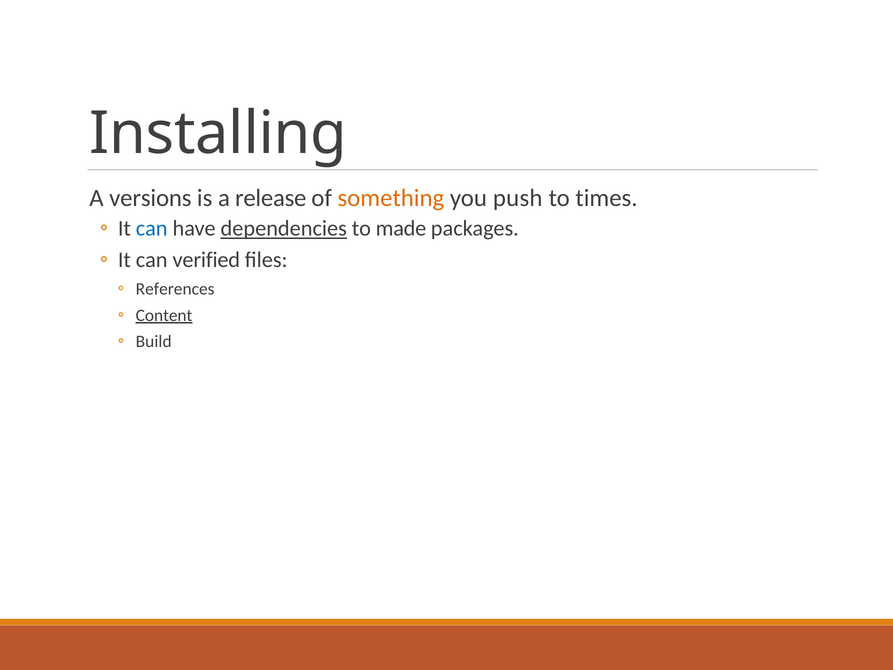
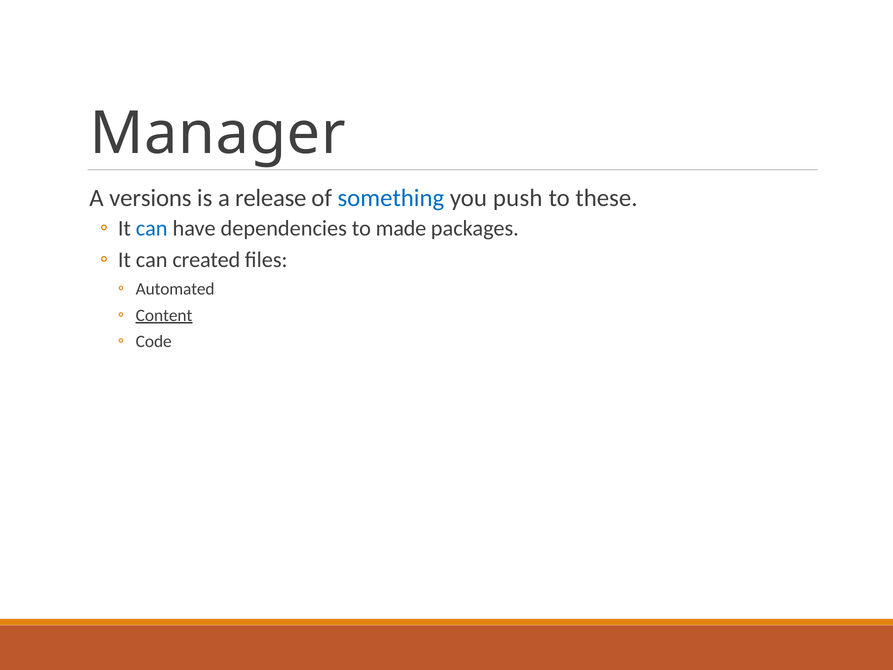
Installing: Installing -> Manager (218, 133)
something colour: orange -> blue (391, 198)
times: times -> these (607, 198)
dependencies underline: present -> none (284, 228)
verified: verified -> created (206, 260)
References: References -> Automated (175, 289)
Build: Build -> Code (154, 341)
